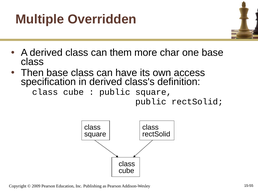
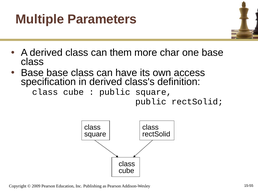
Overridden: Overridden -> Parameters (102, 19)
Then: Then -> Base (32, 73)
